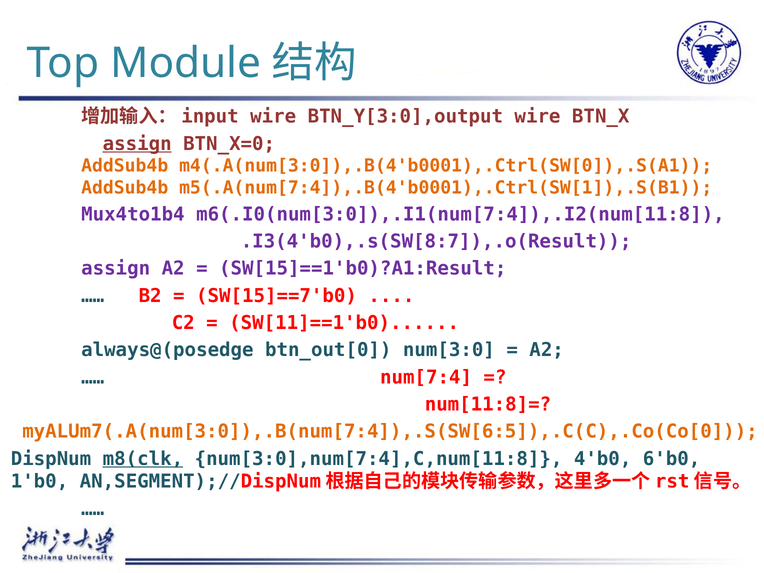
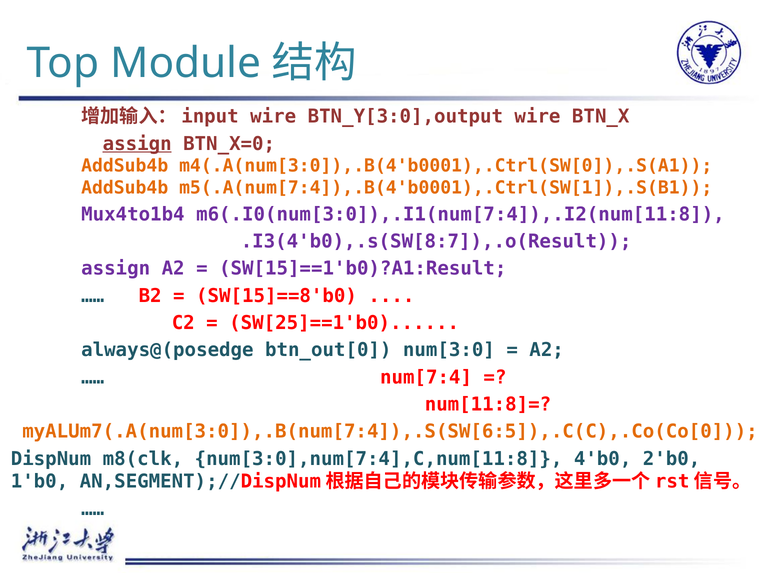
SW[15]==7'b0: SW[15]==7'b0 -> SW[15]==8'b0 (277, 296)
SW[11]==1'b0: SW[11]==1'b0 -> SW[25]==1'b0 (344, 323)
m8(clk underline: present -> none (143, 459)
6'b0: 6'b0 -> 2'b0 (672, 459)
